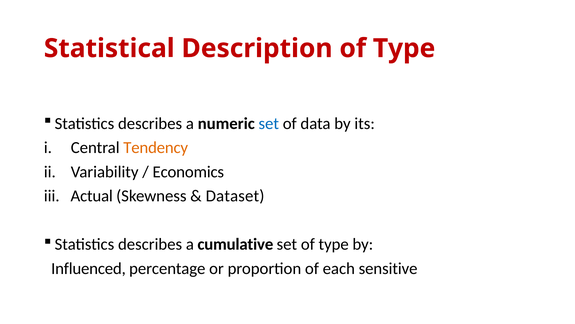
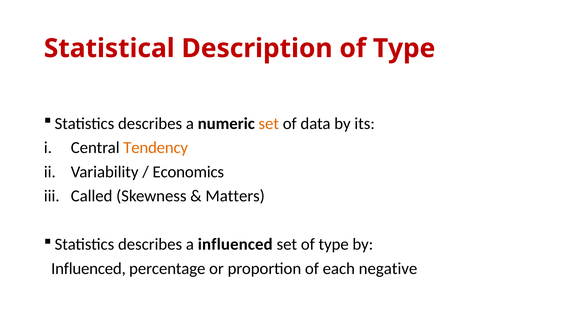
set colour: blue -> orange (269, 123)
Actual: Actual -> Called (92, 196)
Dataset: Dataset -> Matters (235, 196)
a cumulative: cumulative -> influenced (235, 244)
sensitive: sensitive -> negative (388, 268)
